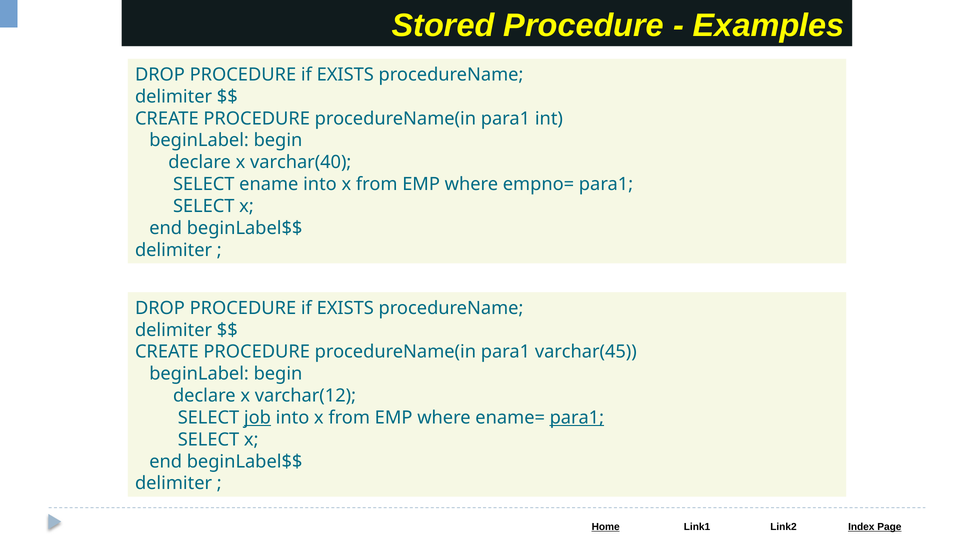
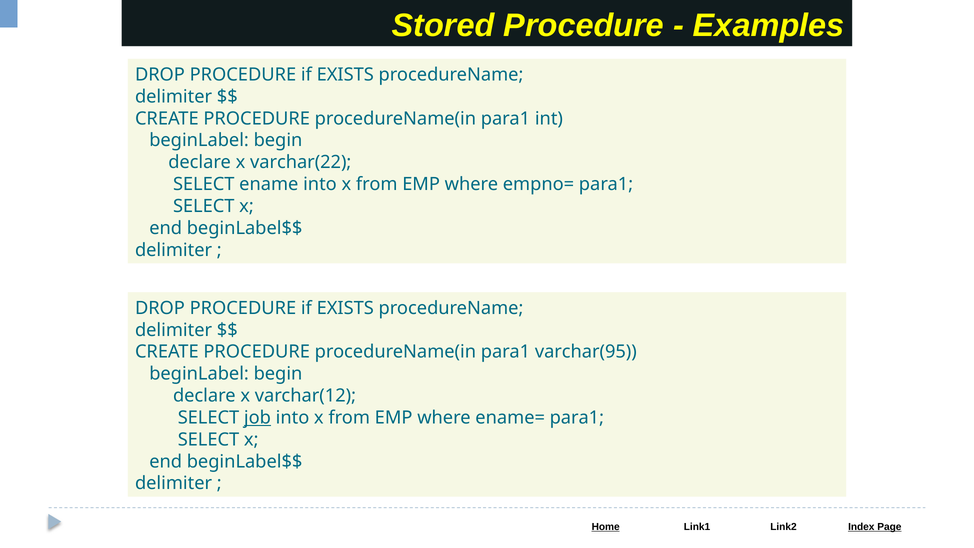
varchar(40: varchar(40 -> varchar(22 (301, 162)
varchar(45: varchar(45 -> varchar(95 (586, 352)
para1 underline: present -> none (577, 418)
